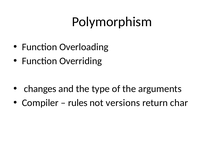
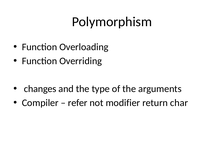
rules: rules -> refer (78, 103)
versions: versions -> modifier (123, 103)
